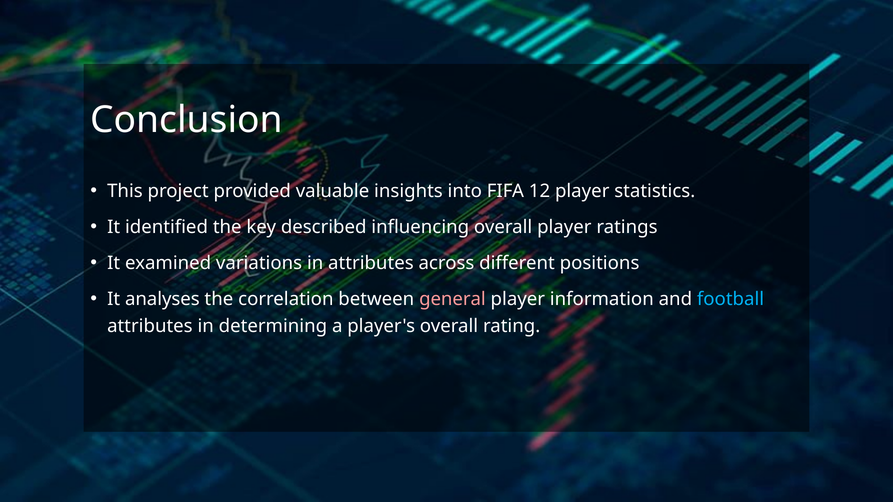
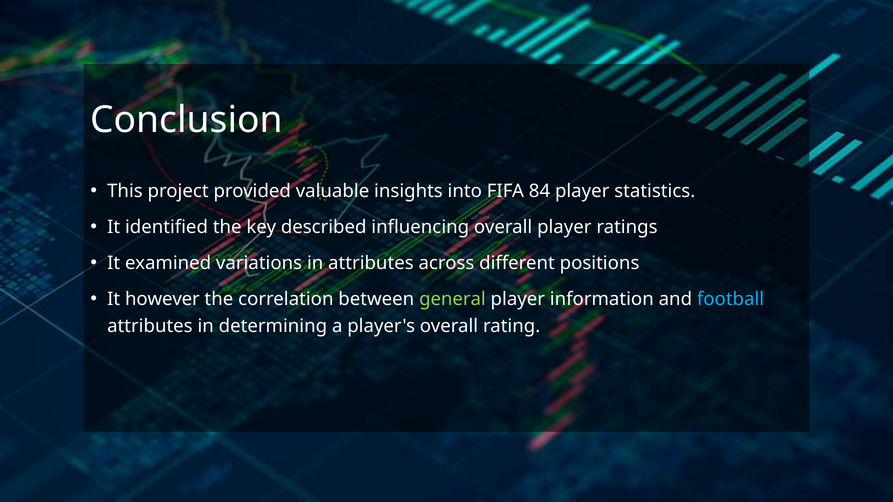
12: 12 -> 84 (540, 191)
analyses: analyses -> however (162, 299)
general colour: pink -> light green (452, 299)
